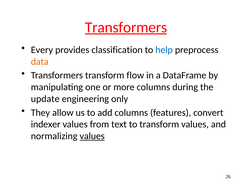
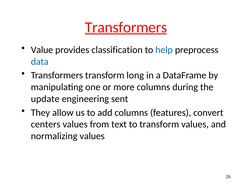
Every: Every -> Value (42, 50)
data colour: orange -> blue (40, 62)
flow: flow -> long (135, 75)
only: only -> sent (120, 99)
indexer: indexer -> centers (46, 124)
values underline: present -> none (92, 136)
